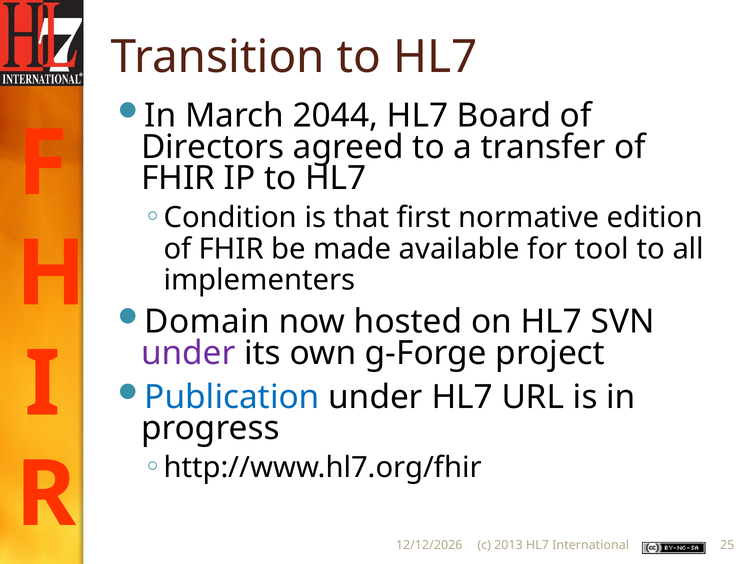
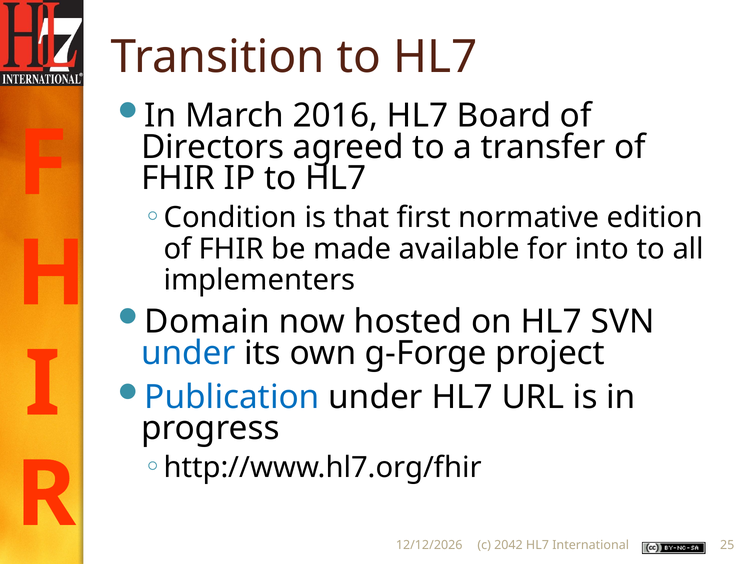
2044: 2044 -> 2016 (335, 116)
tool: tool -> into (602, 249)
under colour: purple -> blue (188, 353)
2013: 2013 -> 2042 (508, 545)
